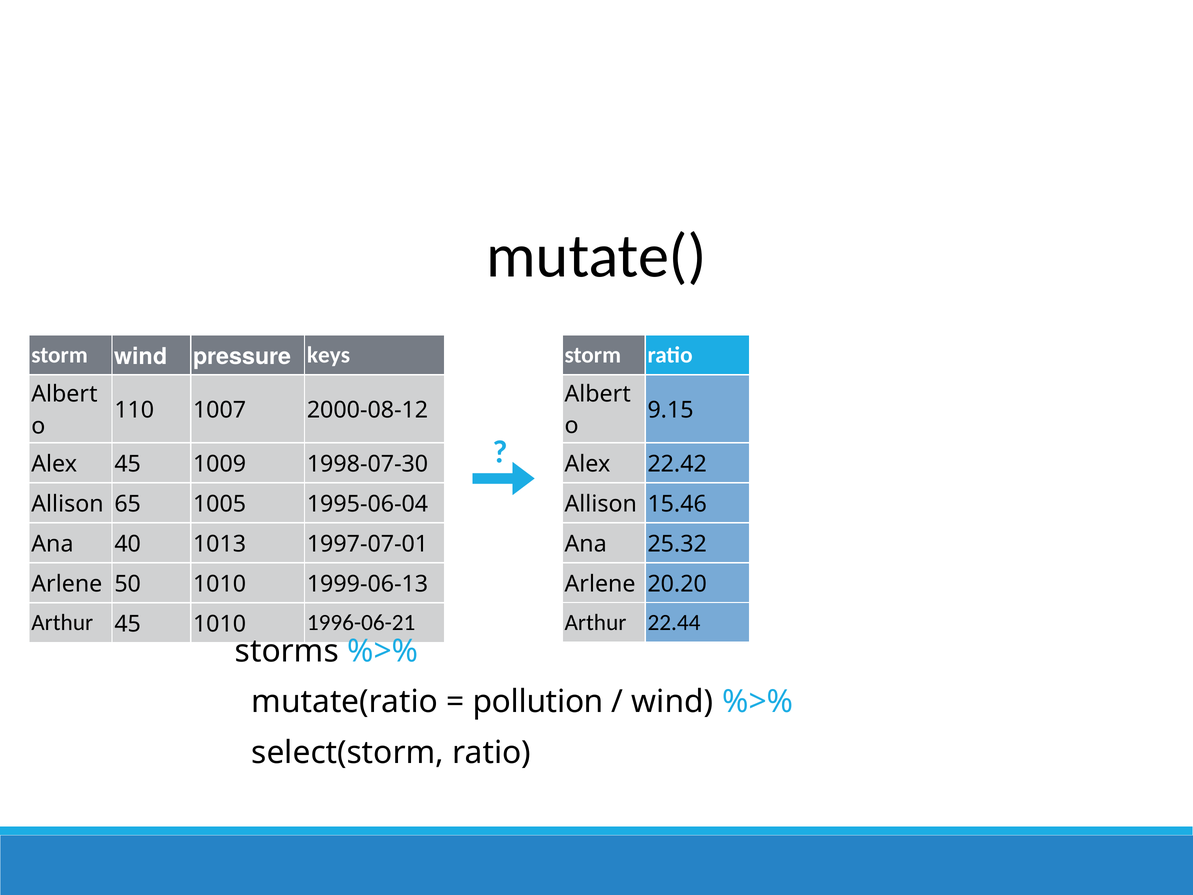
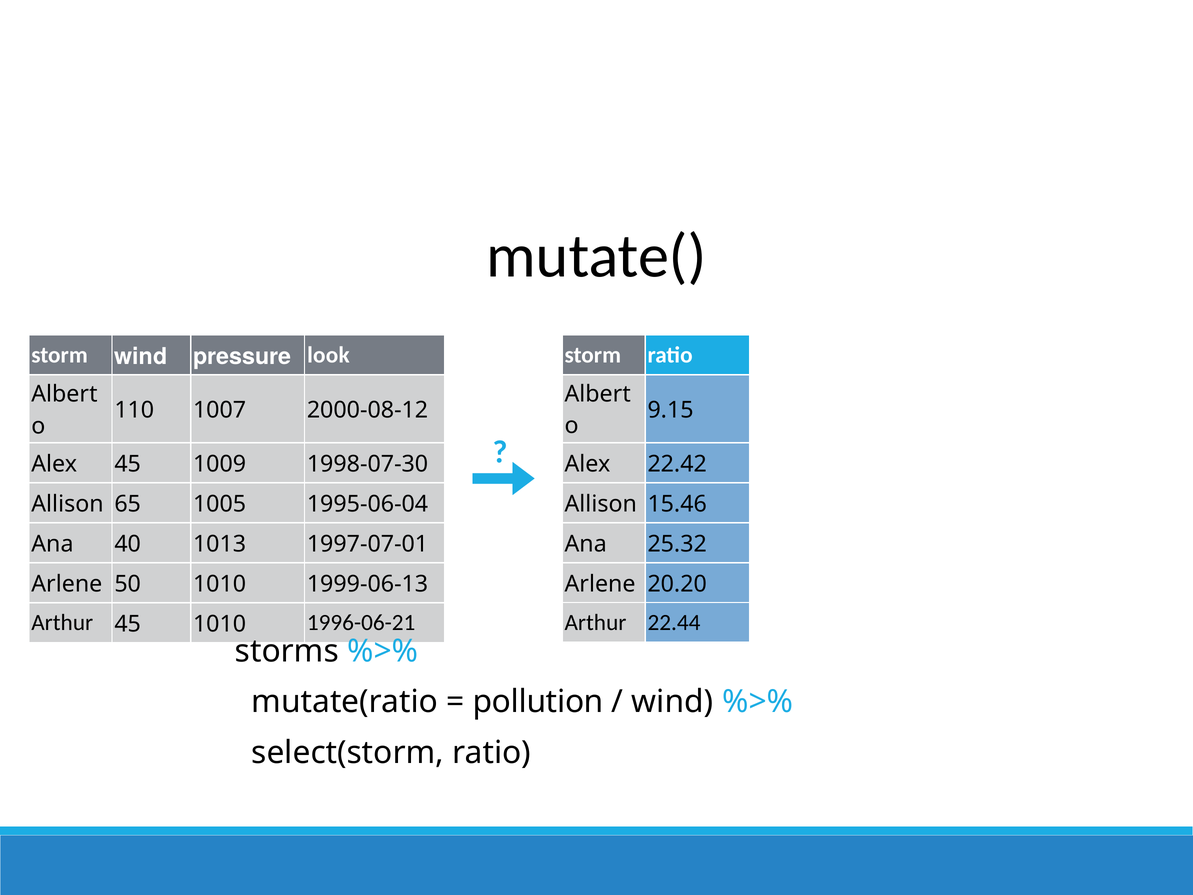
keys: keys -> look (328, 355)
